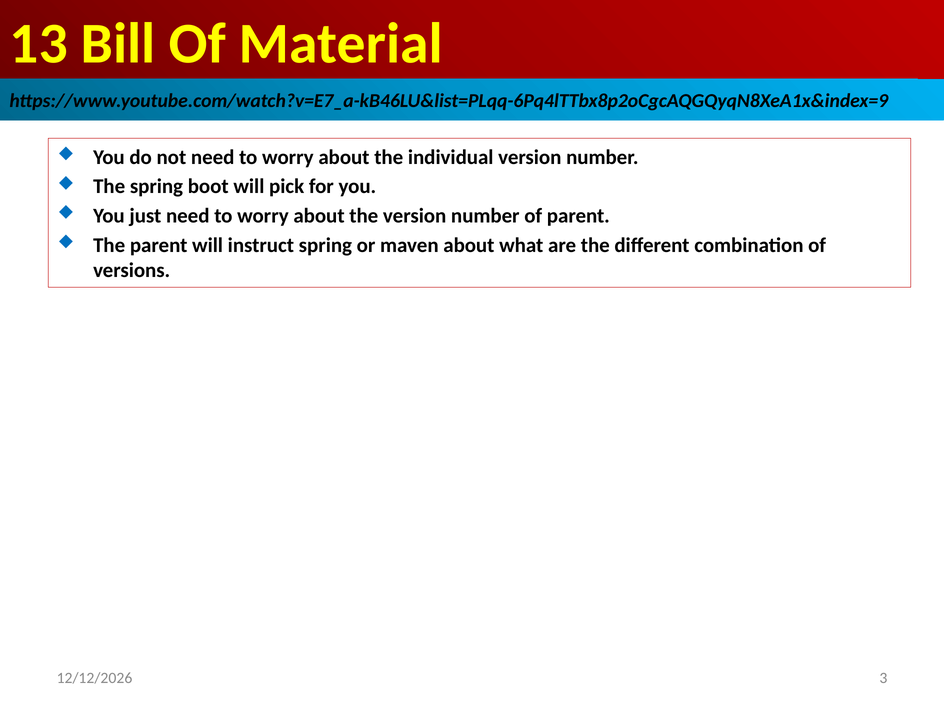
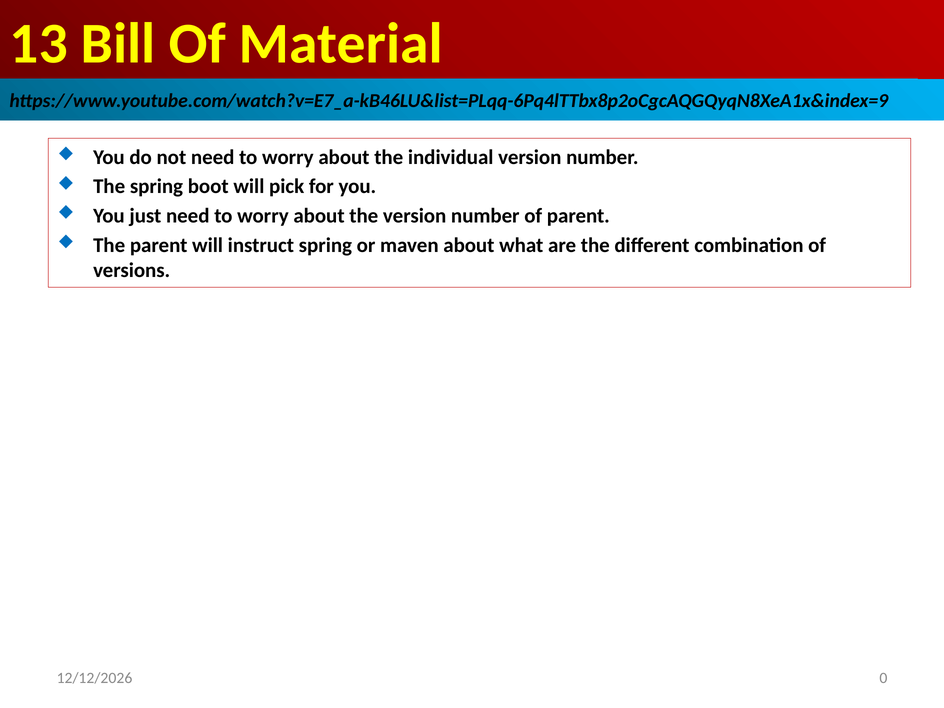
3: 3 -> 0 (883, 678)
